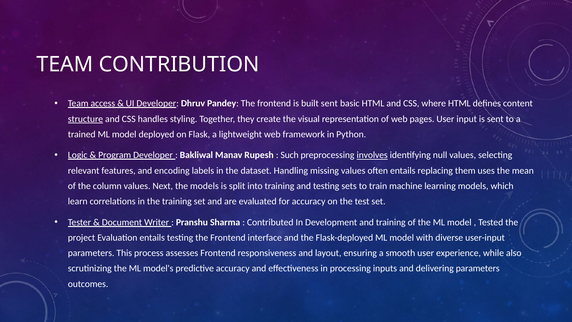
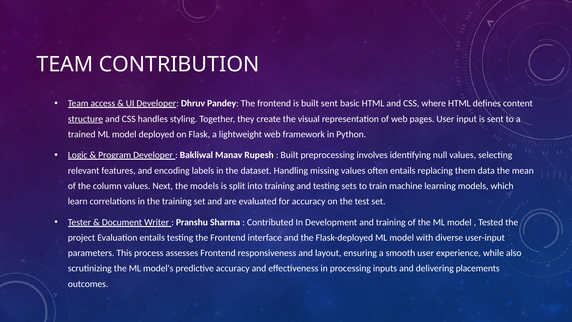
Such: Such -> Built (290, 155)
involves underline: present -> none (372, 155)
uses: uses -> data (486, 170)
delivering parameters: parameters -> placements (478, 268)
